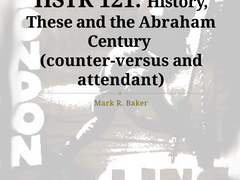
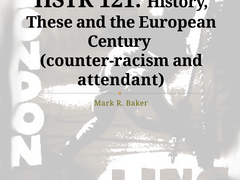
Abraham: Abraham -> European (177, 22)
counter-versus: counter-versus -> counter-racism (104, 61)
